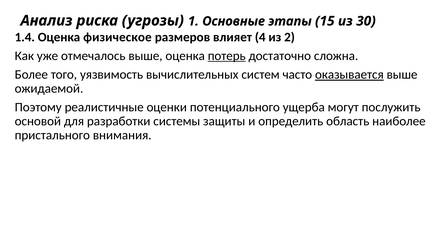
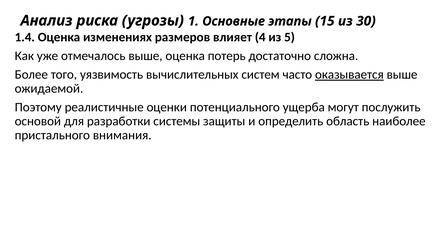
физическое: физическое -> изменениях (118, 37)
2: 2 -> 5 (290, 37)
потерь underline: present -> none (227, 56)
